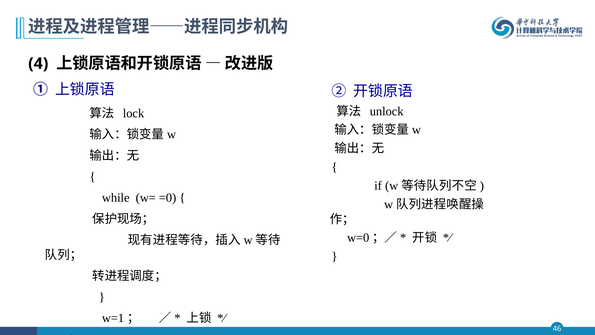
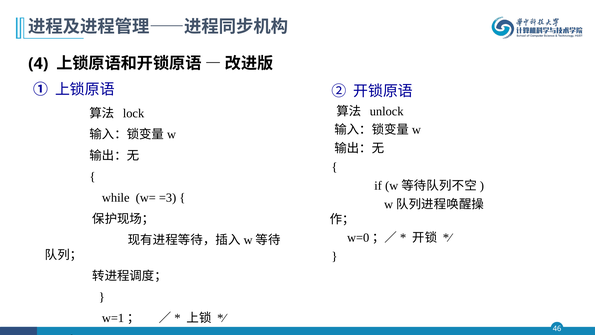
=0: =0 -> =3 (168, 198)
